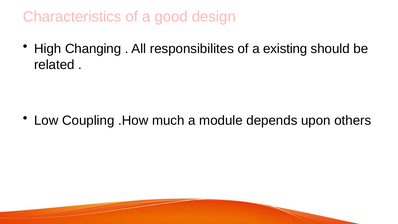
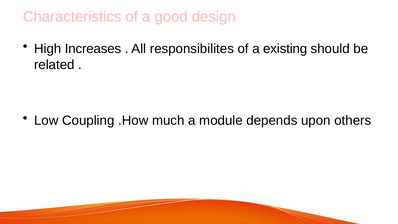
Changing: Changing -> Increases (93, 49)
